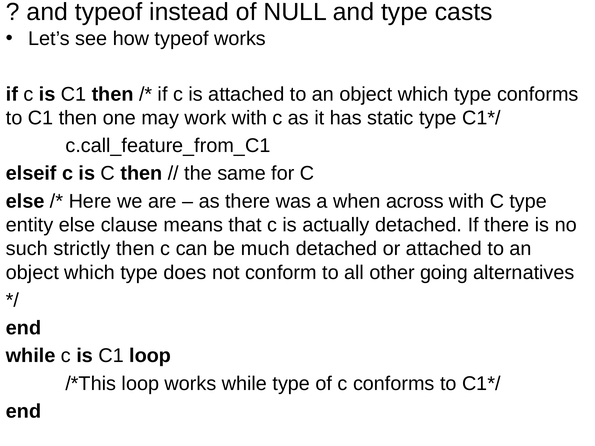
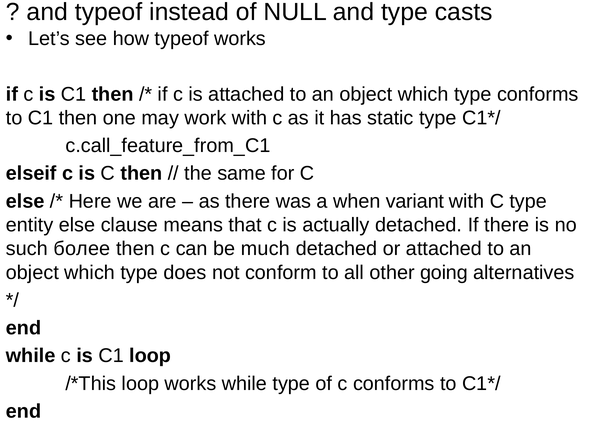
across: across -> variant (415, 201)
strictly: strictly -> более (82, 249)
